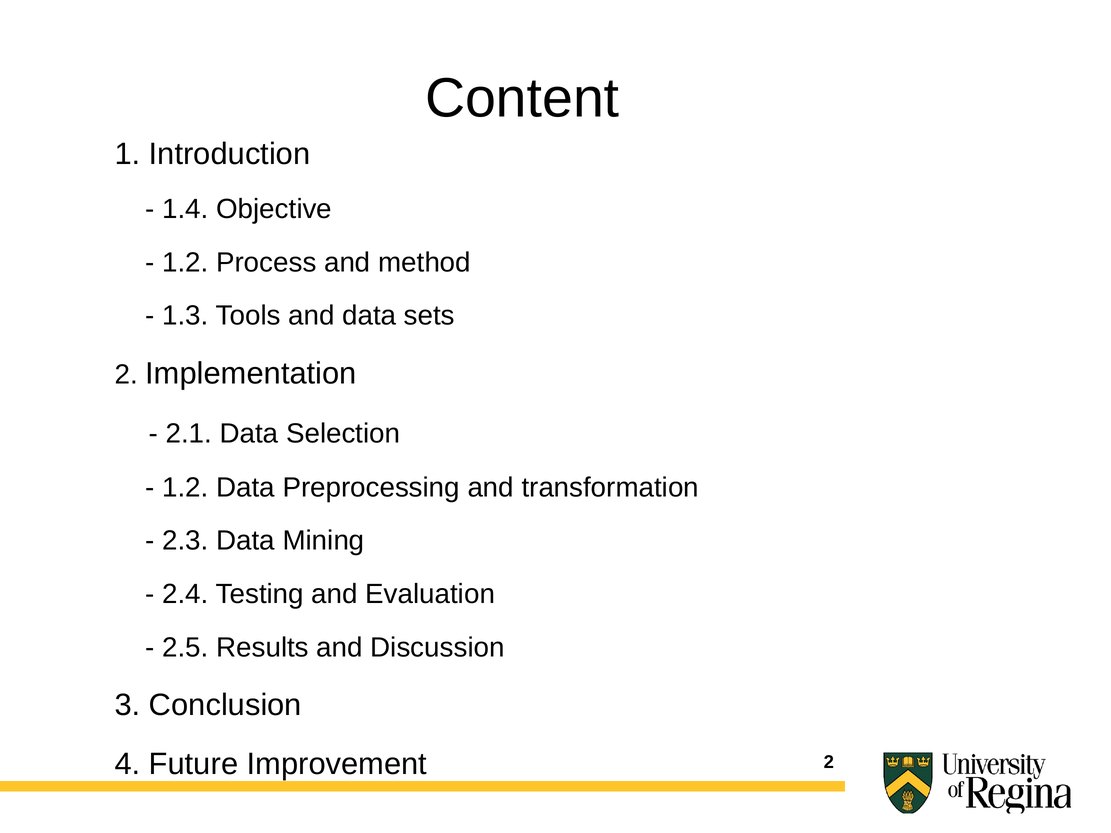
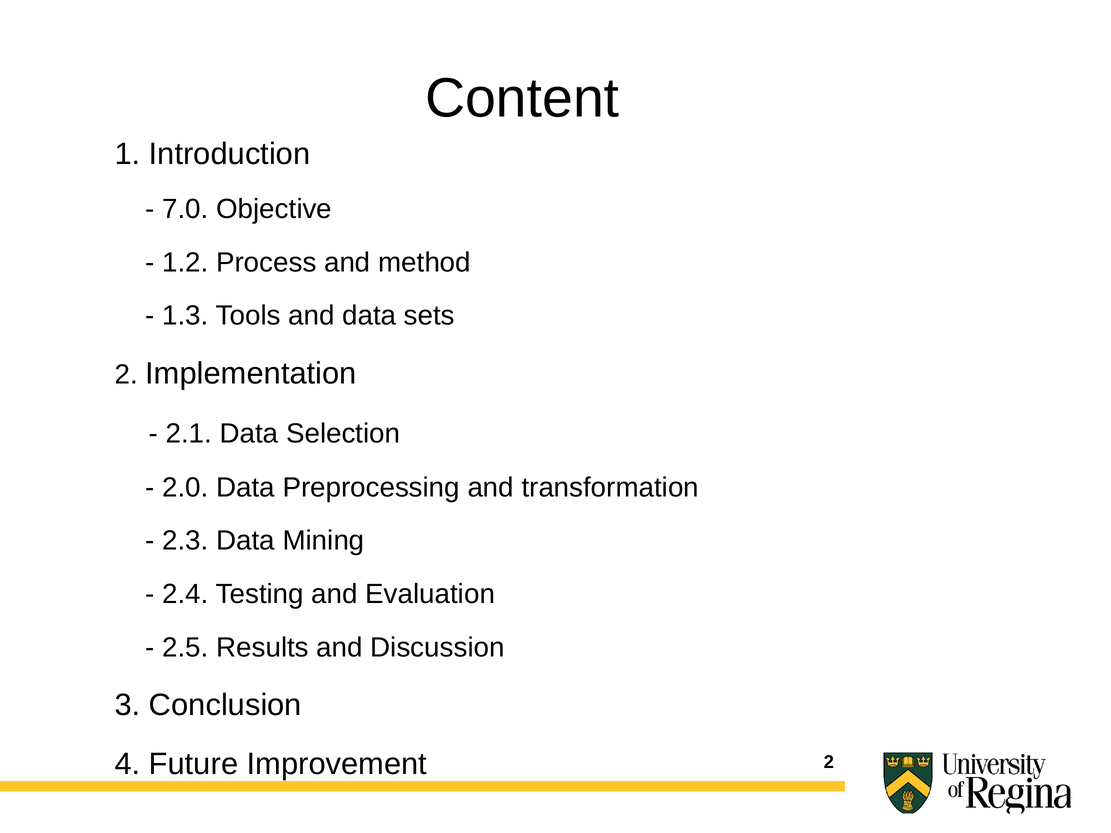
1.4: 1.4 -> 7.0 (185, 209)
1.2: 1.2 -> 2.0 (185, 488)
